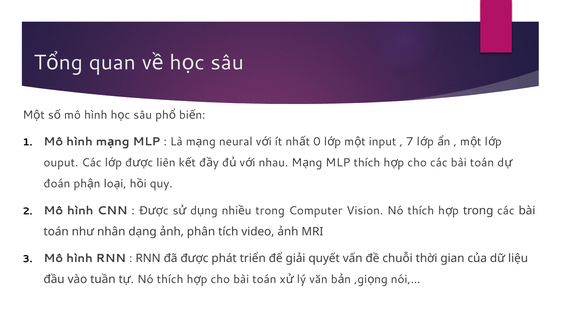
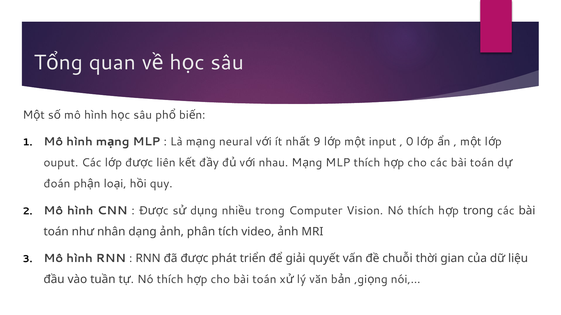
0: 0 -> 9 (317, 142)
7: 7 -> 0 (410, 142)
